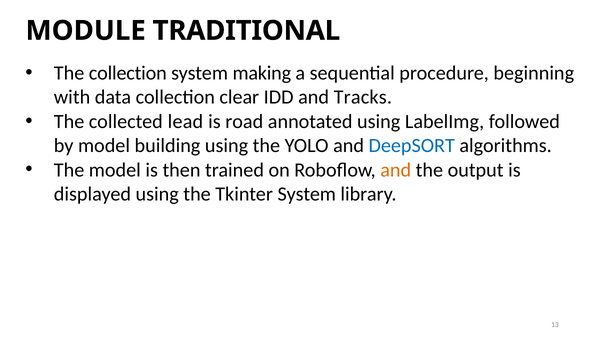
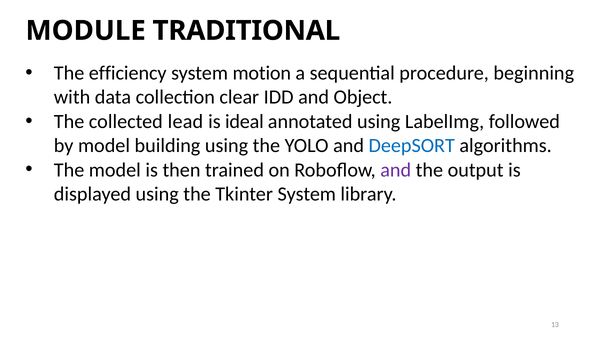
The collection: collection -> efficiency (128, 73)
making: making -> motion (262, 73)
Tracks: Tracks -> Object (363, 97)
road: road -> ideal (244, 122)
and colour: orange -> purple (396, 170)
